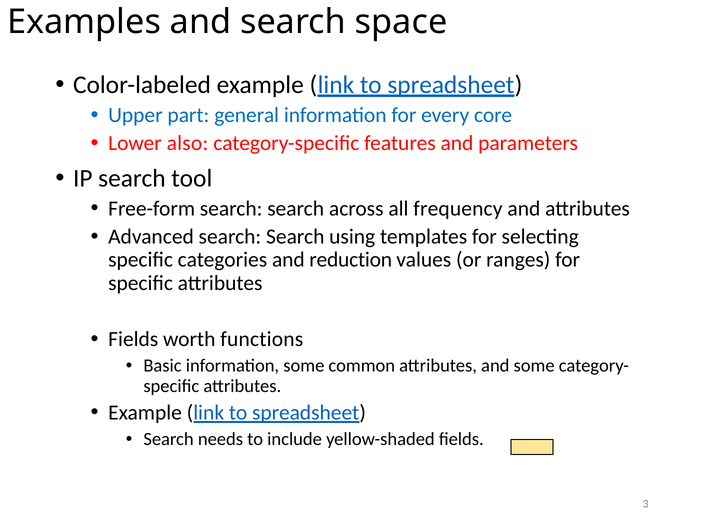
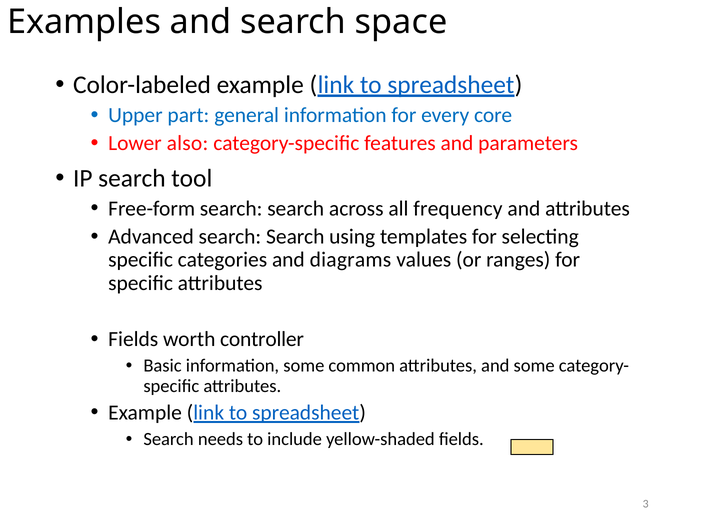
reduction: reduction -> diagrams (350, 260)
functions: functions -> controller (262, 339)
